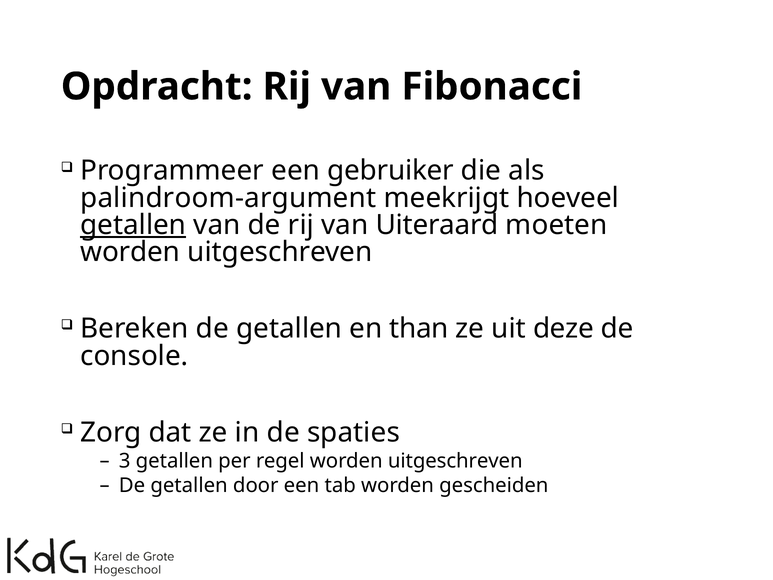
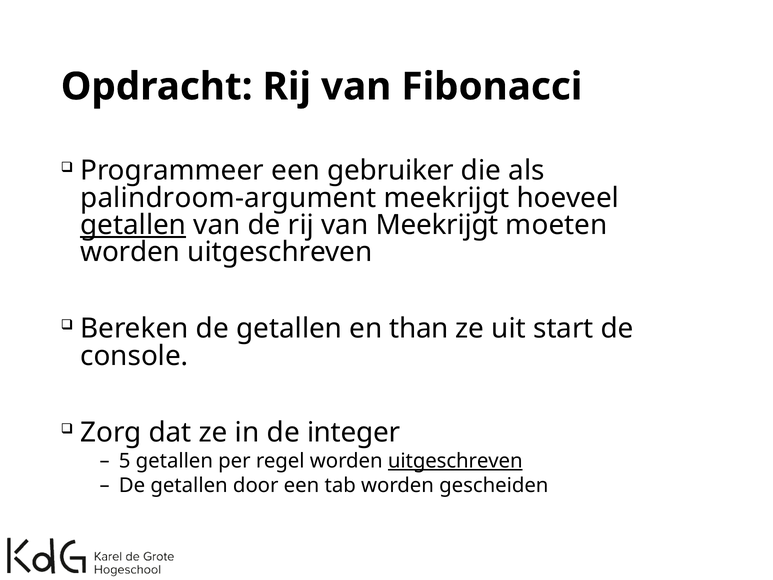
van Uiteraard: Uiteraard -> Meekrijgt (437, 225)
deze: deze -> start (563, 329)
spaties: spaties -> integer (354, 432)
3: 3 -> 5 (125, 461)
uitgeschreven underline: none -> present (455, 461)
